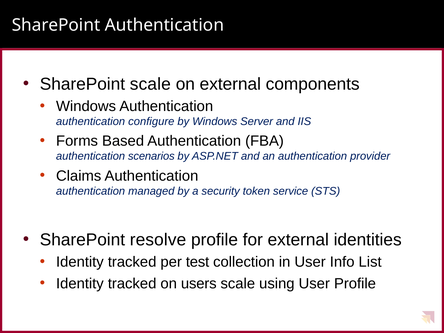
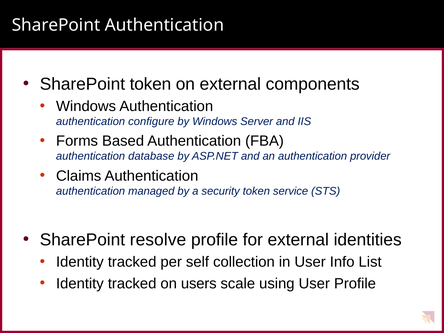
SharePoint scale: scale -> token (150, 84)
scenarios: scenarios -> database (151, 156)
test: test -> self (197, 262)
